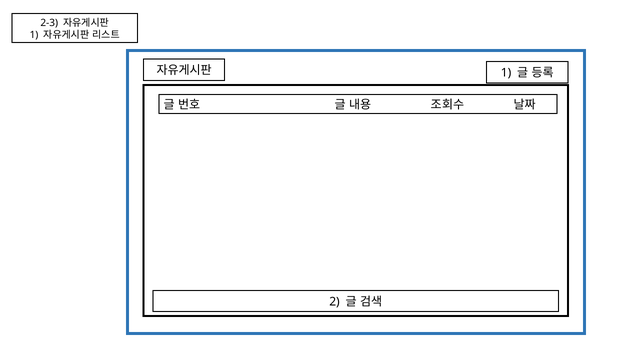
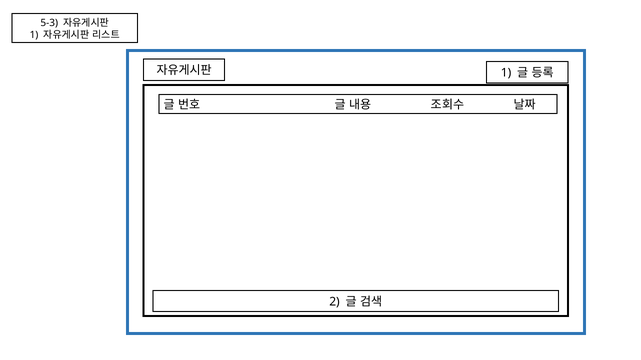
2-3: 2-3 -> 5-3 (49, 23)
